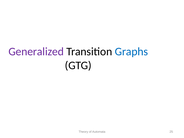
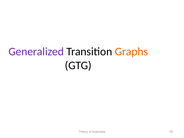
Graphs colour: blue -> orange (131, 52)
